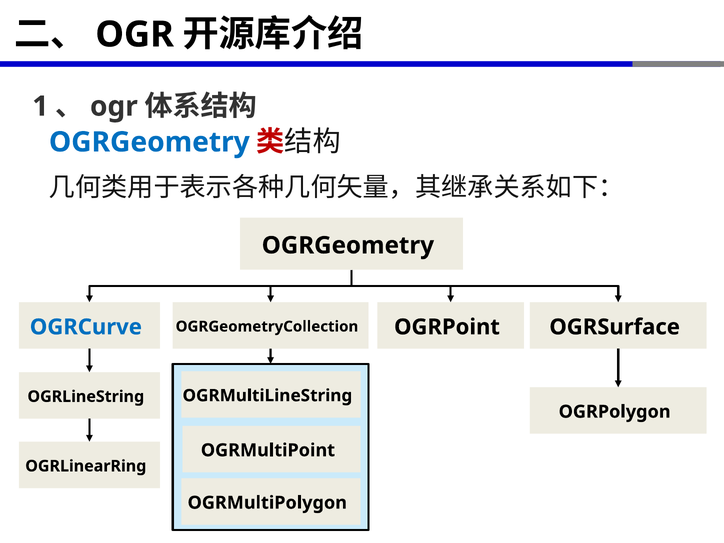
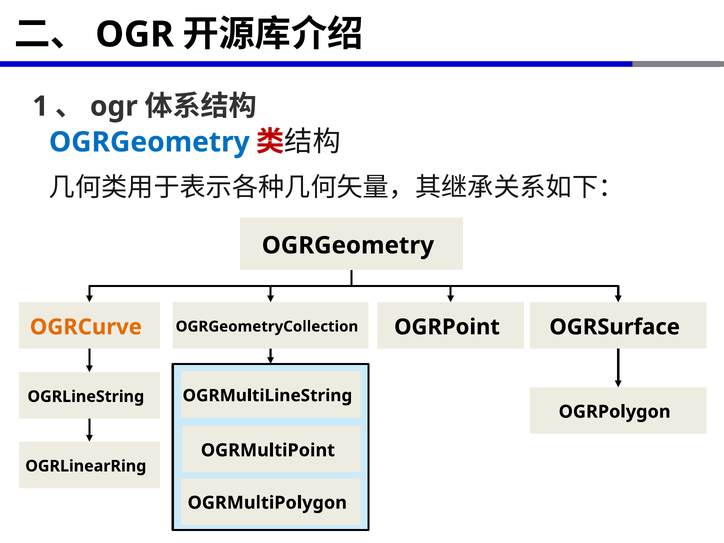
OGRCurve colour: blue -> orange (86, 327)
